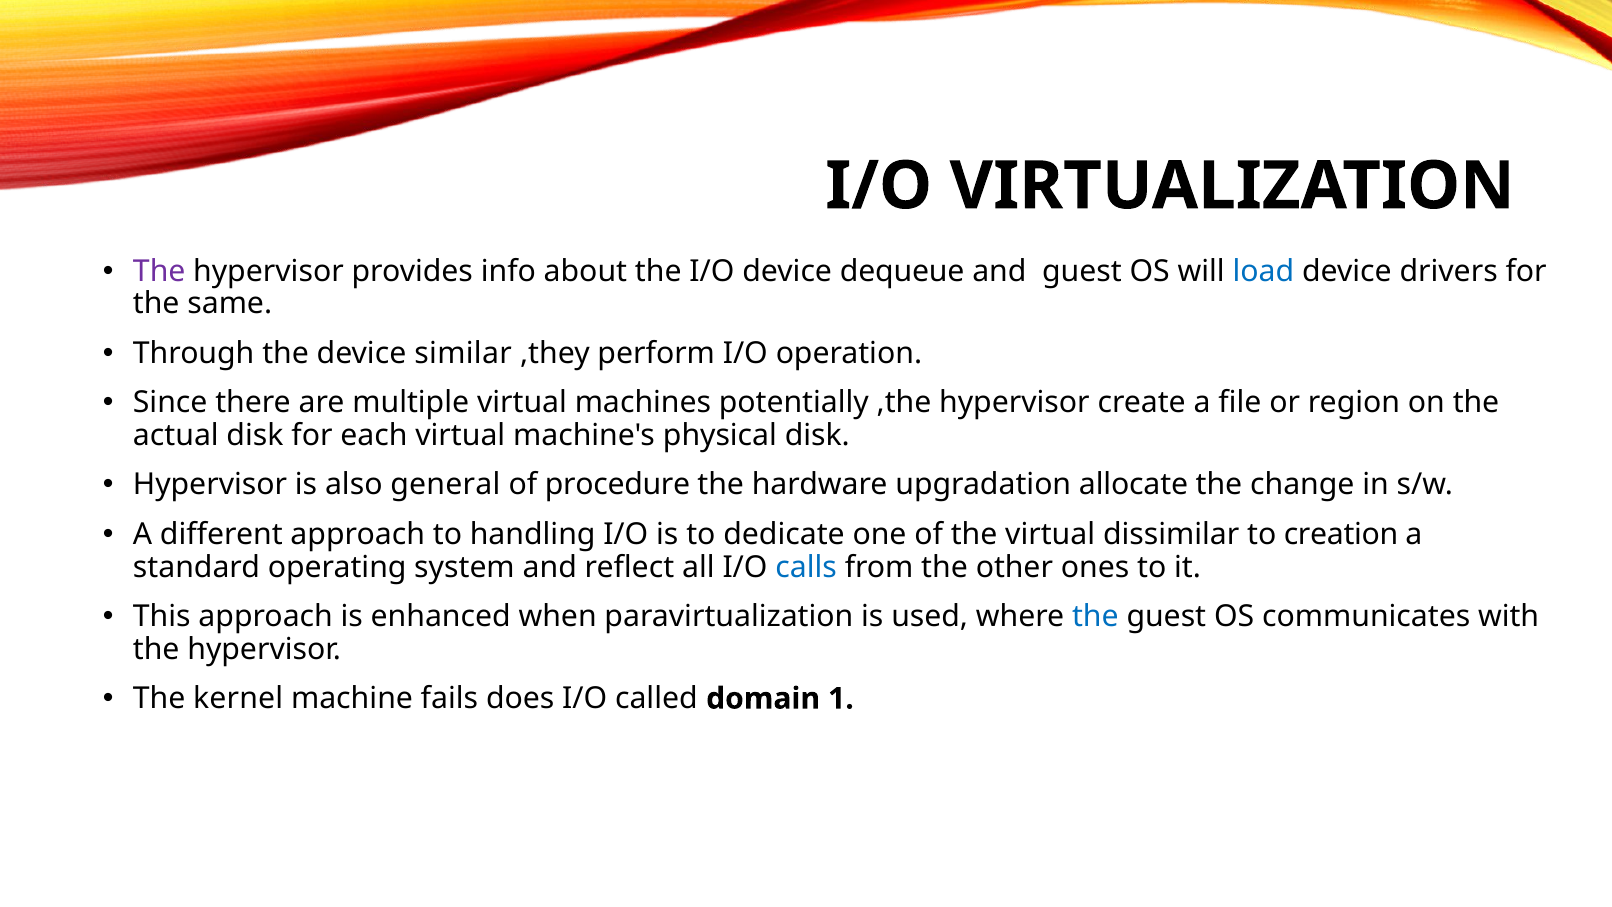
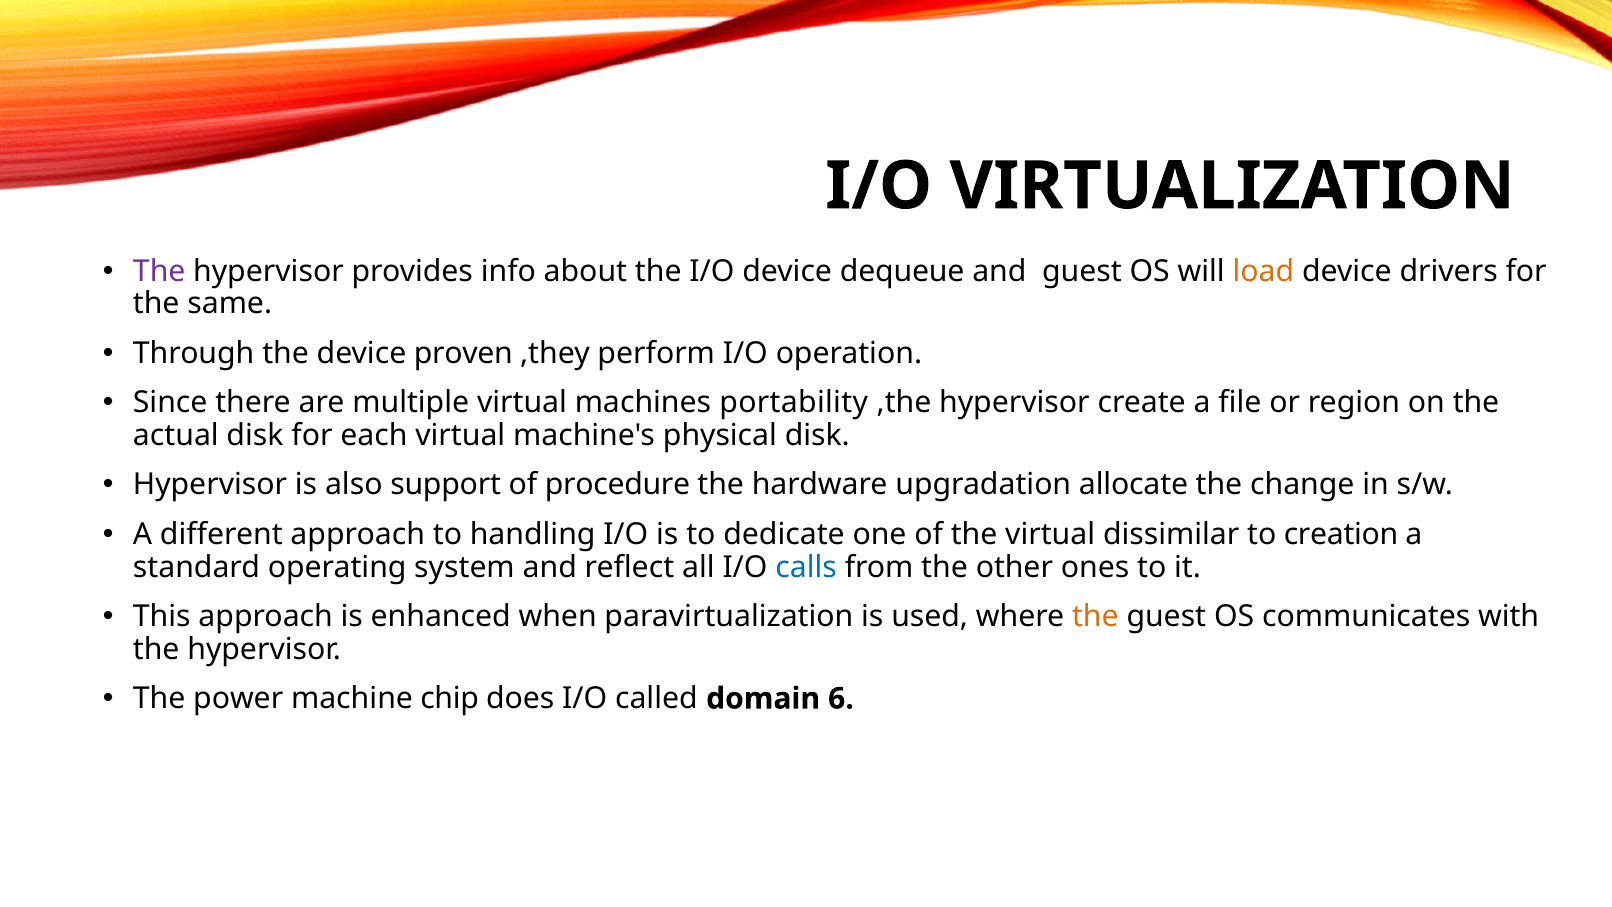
load colour: blue -> orange (1263, 271)
similar: similar -> proven (463, 353)
potentially: potentially -> portability (794, 403)
general: general -> support (446, 485)
the colour: blue -> orange (1095, 616)
kernel: kernel -> power (238, 698)
fails: fails -> chip (450, 698)
1: 1 -> 6 (841, 698)
